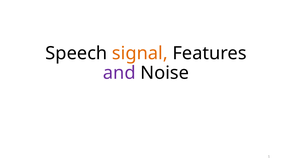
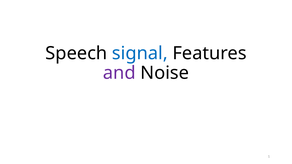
signal colour: orange -> blue (140, 53)
